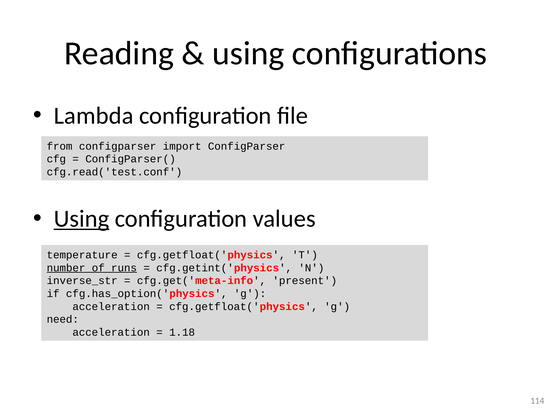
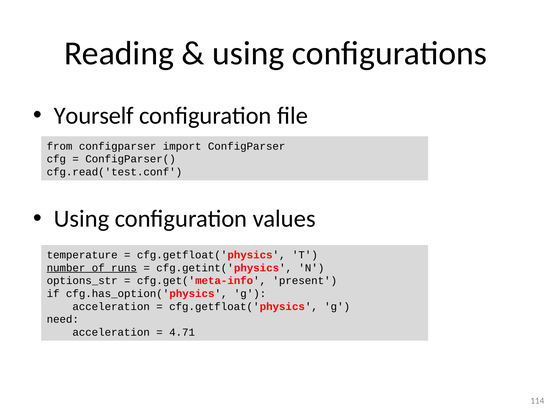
Lambda: Lambda -> Yourself (94, 116)
Using underline: present -> none (82, 219)
inverse_str: inverse_str -> options_str (82, 281)
1.18: 1.18 -> 4.71 (182, 332)
